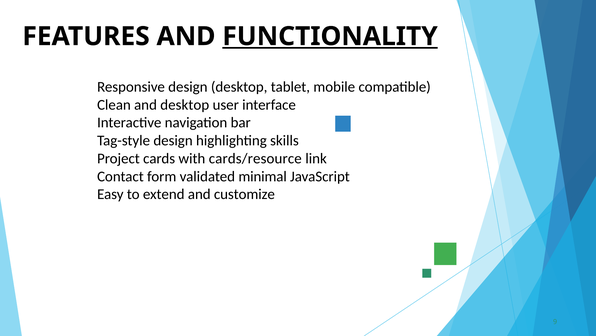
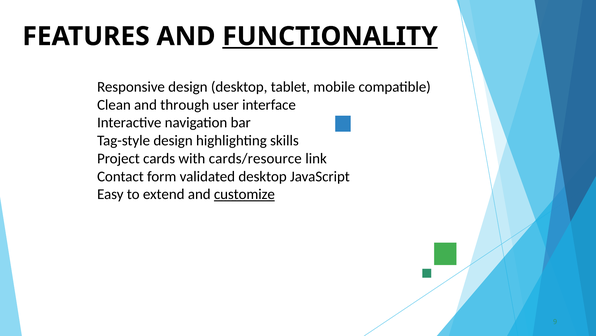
and desktop: desktop -> through (185, 105)
validated minimal: minimal -> desktop (263, 176)
customize underline: none -> present (244, 194)
